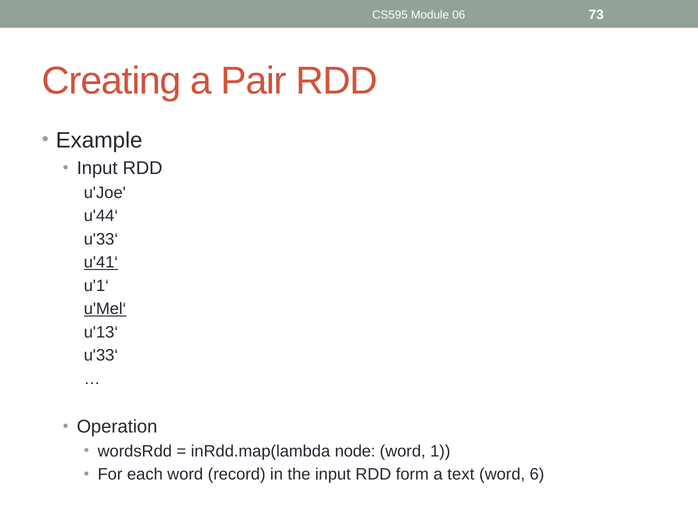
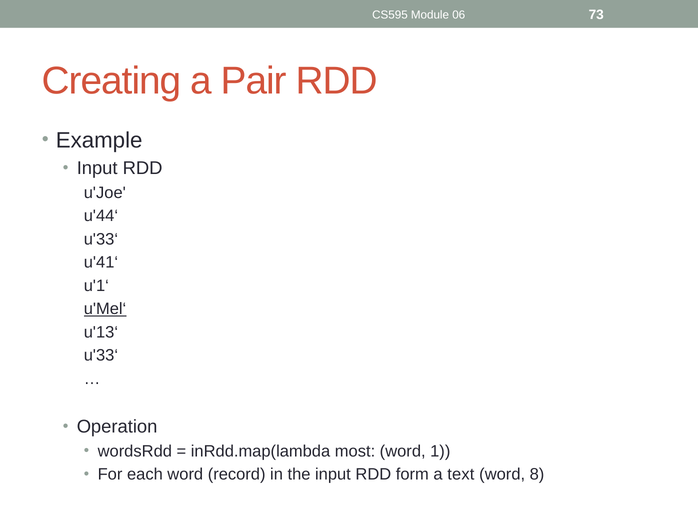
u'41‘ underline: present -> none (101, 263)
node: node -> most (355, 452)
6: 6 -> 8 (537, 475)
